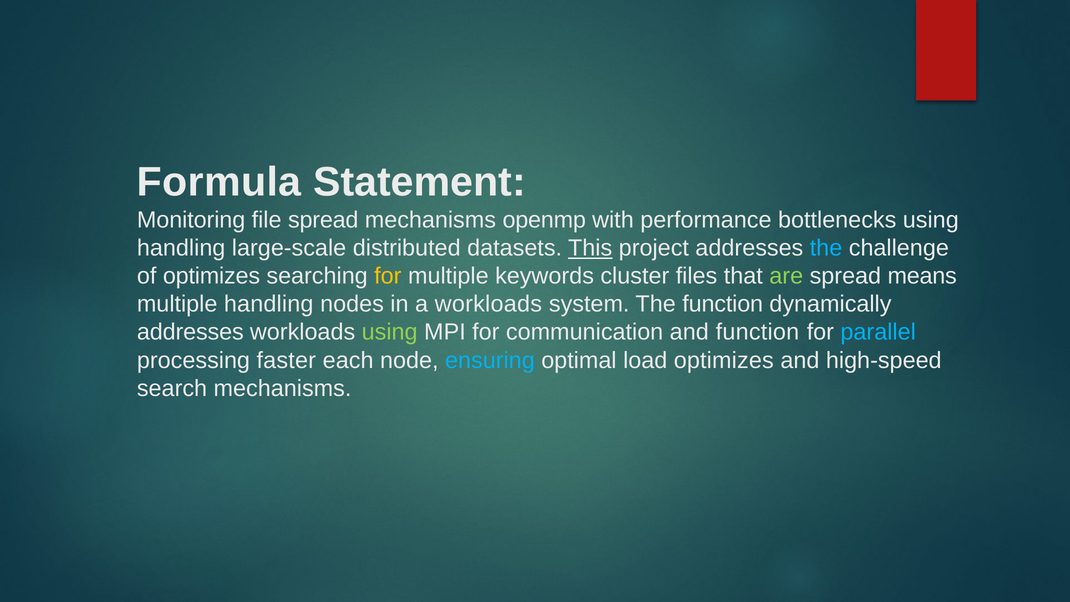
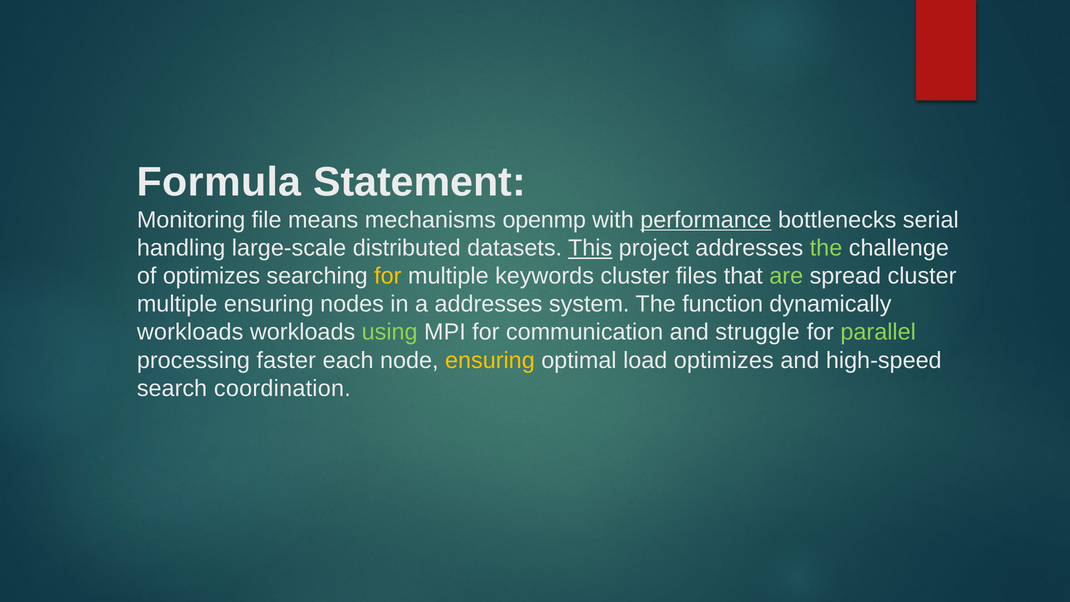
file spread: spread -> means (323, 220)
performance underline: none -> present (706, 220)
bottlenecks using: using -> serial (931, 220)
the colour: light blue -> light green (826, 248)
spread means: means -> cluster (922, 276)
multiple handling: handling -> ensuring (269, 304)
a workloads: workloads -> addresses (488, 304)
addresses: addresses -> workloads (190, 332)
and function: function -> struggle (757, 332)
parallel colour: light blue -> light green (878, 332)
ensuring colour: light blue -> yellow (490, 360)
search mechanisms: mechanisms -> coordination (282, 388)
